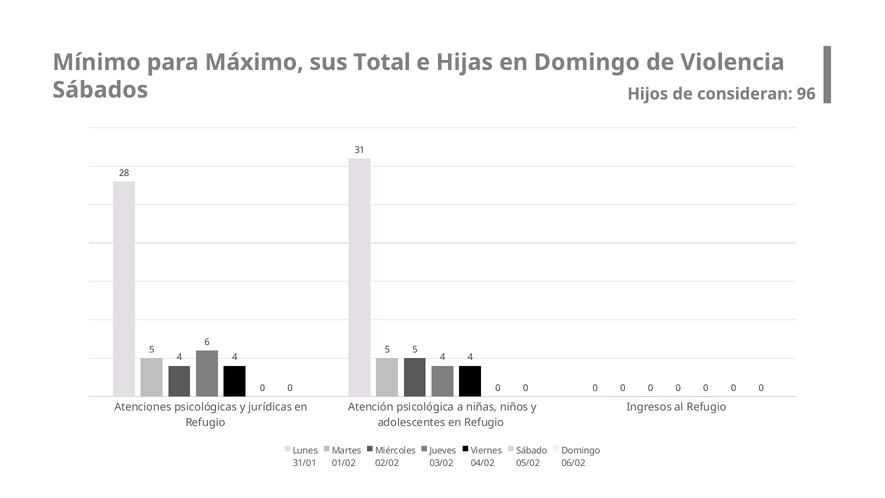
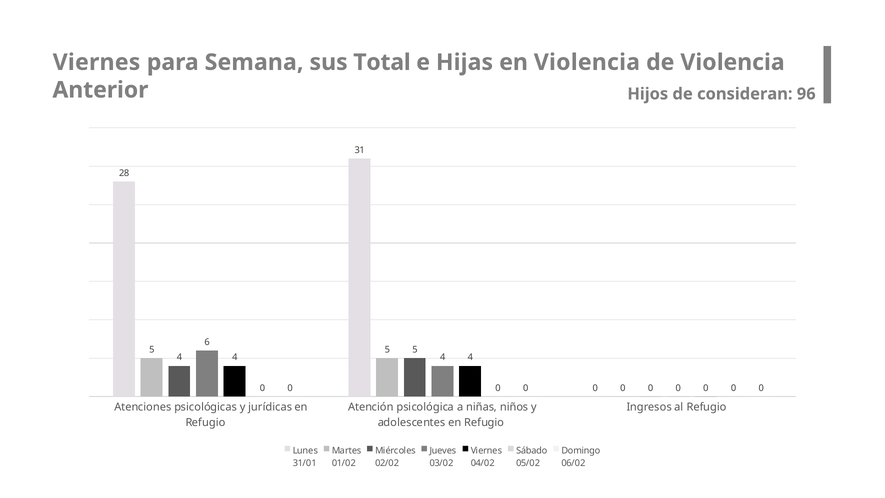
Mínimo: Mínimo -> Viernes (97, 62)
Máximo: Máximo -> Semana (254, 62)
en Domingo: Domingo -> Violencia (587, 62)
Sábados: Sábados -> Anterior (100, 90)
